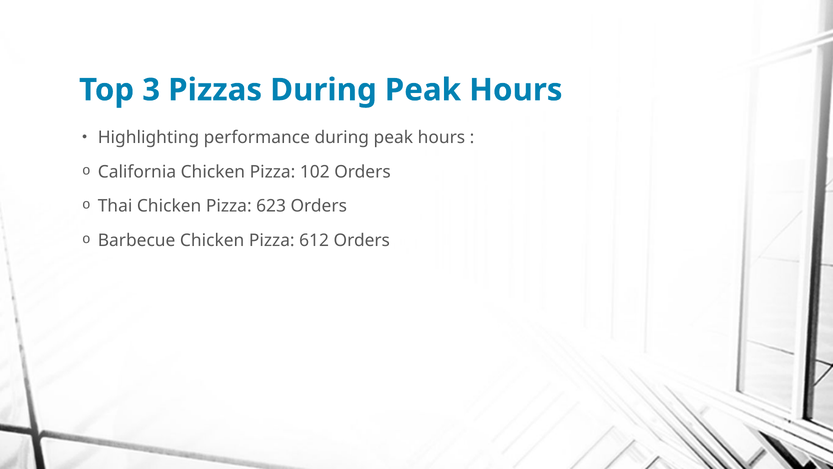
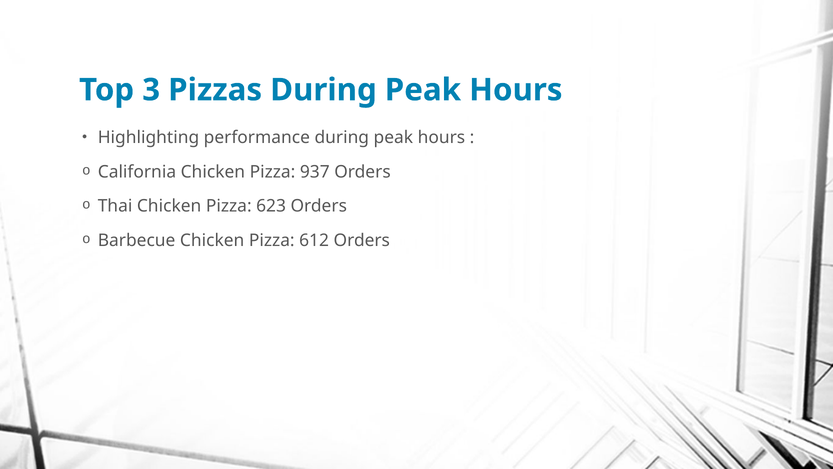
102: 102 -> 937 (315, 172)
